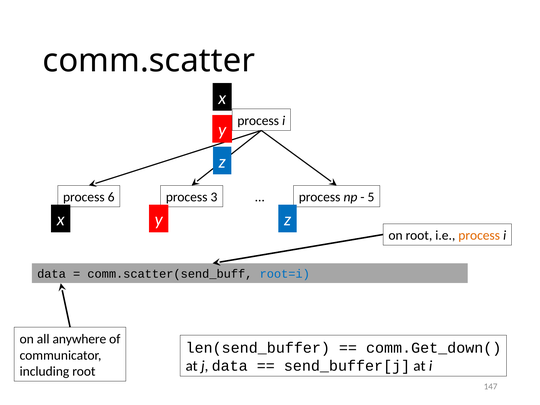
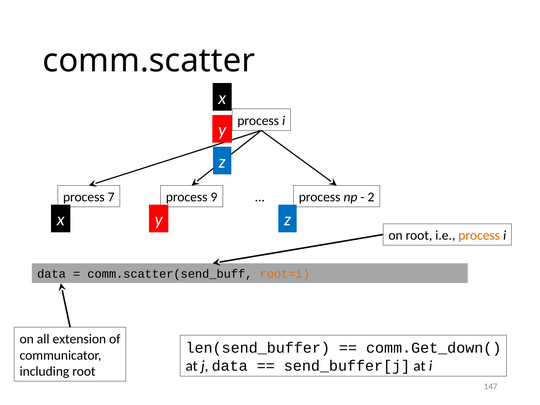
6: 6 -> 7 (111, 197)
3: 3 -> 9 (214, 197)
5: 5 -> 2 (371, 197)
root=i colour: blue -> orange (285, 274)
anywhere: anywhere -> extension (79, 339)
